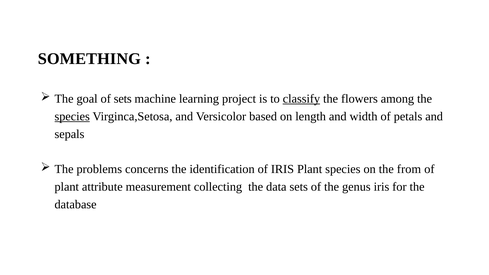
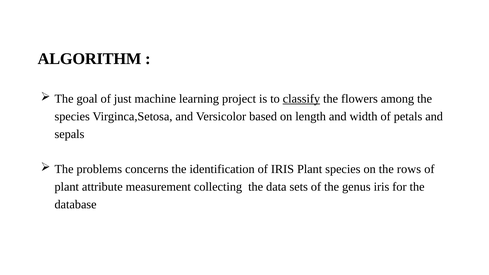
SOMETHING: SOMETHING -> ALGORITHM (89, 59)
of sets: sets -> just (123, 99)
species underline: present -> none (72, 116)
from: from -> rows (409, 169)
